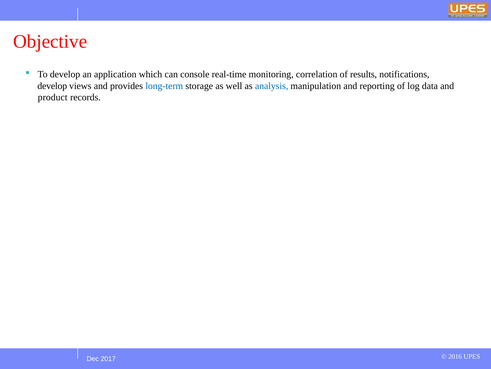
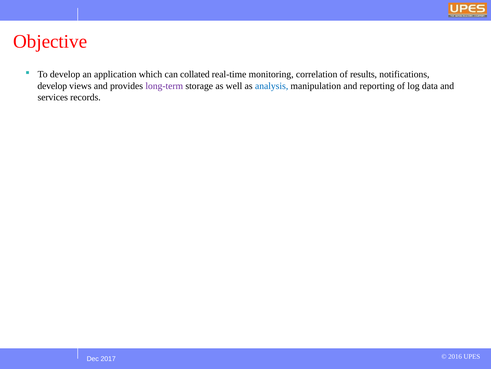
console: console -> collated (195, 74)
long-term colour: blue -> purple (164, 86)
product: product -> services (53, 97)
